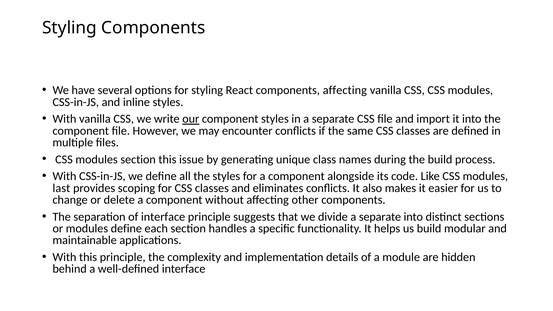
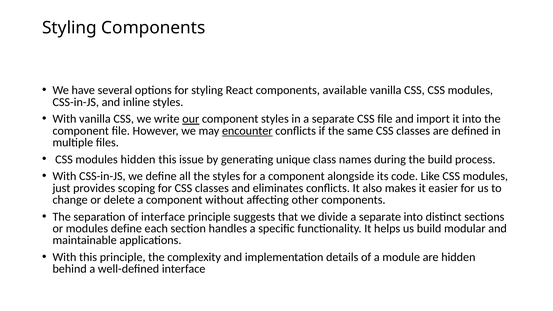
components affecting: affecting -> available (345, 90)
encounter underline: none -> present (247, 131)
modules section: section -> hidden (138, 159)
last: last -> just (61, 188)
